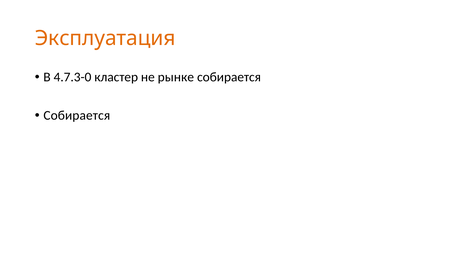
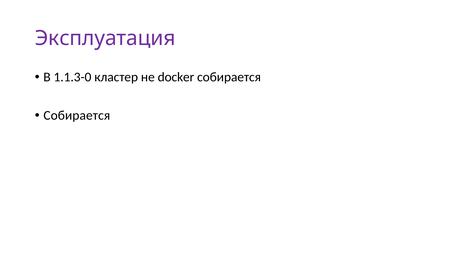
Эксплуатация colour: orange -> purple (105, 38)
4.7.3-0: 4.7.3-0 -> 1.1.3-0 (73, 77)
рынке: рынке -> docker (176, 77)
